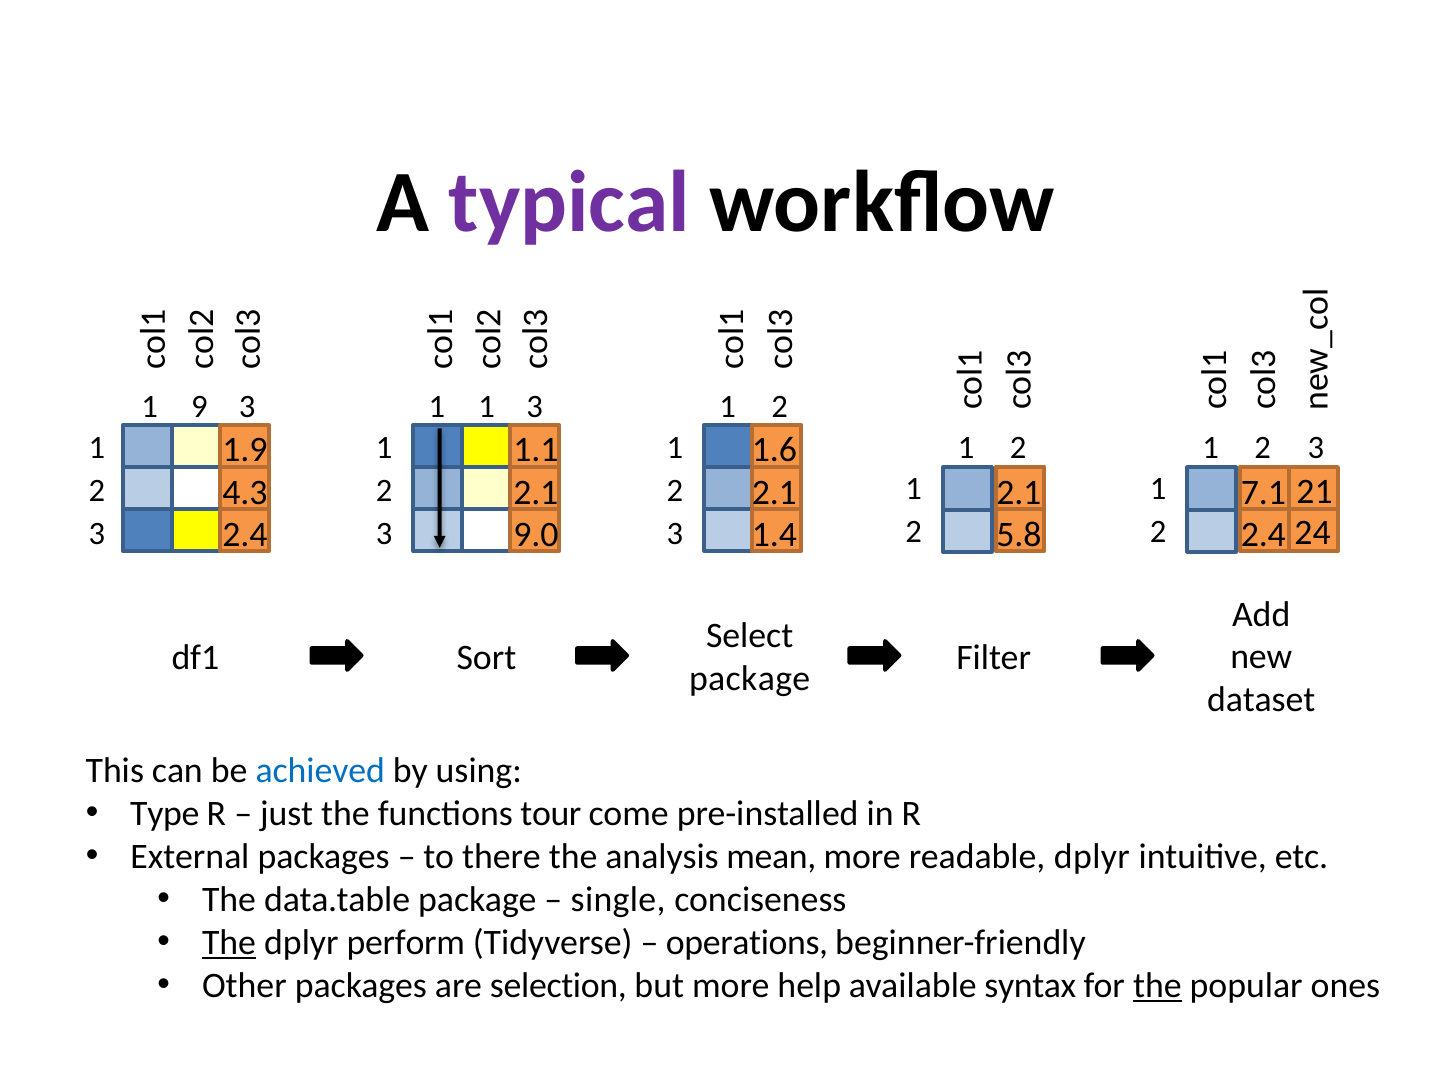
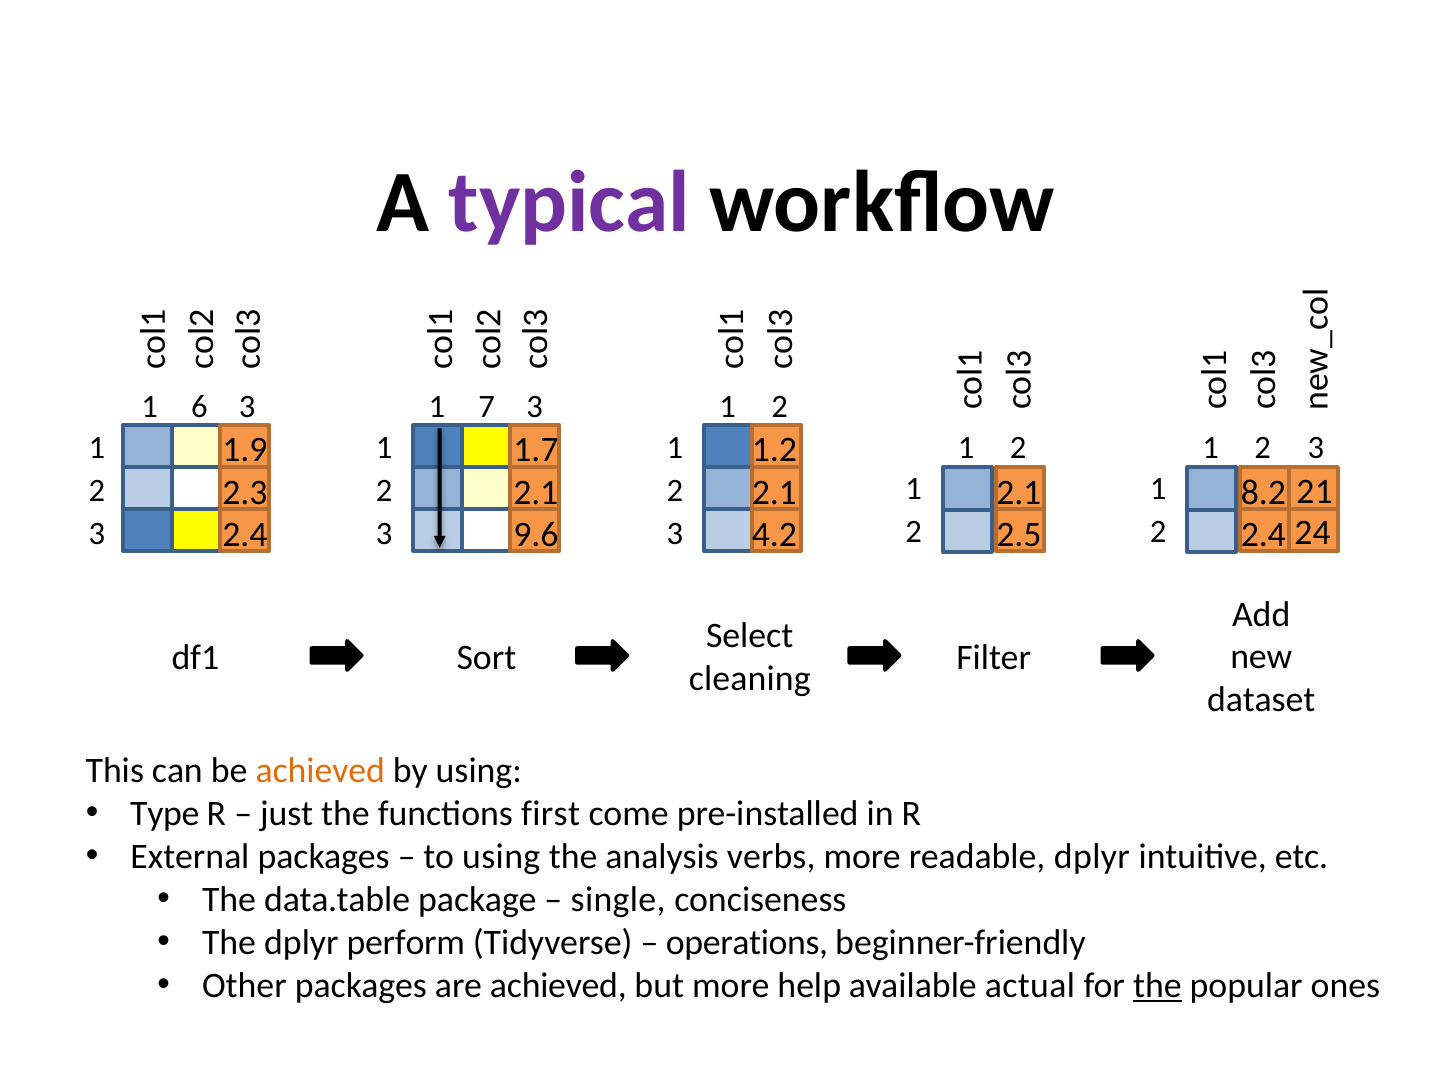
9: 9 -> 6 (199, 407)
1: 1 -> 7 (487, 407)
1.1: 1.1 -> 1.7 (536, 449)
1.6: 1.6 -> 1.2 (774, 449)
4.3: 4.3 -> 2.3 (245, 493)
7.1: 7.1 -> 8.2 (1263, 493)
9.0: 9.0 -> 9.6 (536, 535)
1.4: 1.4 -> 4.2 (774, 535)
5.8: 5.8 -> 2.5 (1019, 535)
package: package -> cleaning (750, 679)
achieved colour: blue -> orange (320, 771)
tour: tour -> first (551, 814)
to there: there -> using (501, 857)
mean: mean -> verbs (771, 857)
The underline: present -> none (229, 942)
are selection: selection -> achieved (558, 985)
syntax: syntax -> actual (1030, 985)
